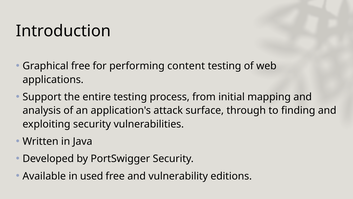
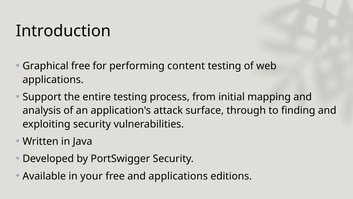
used: used -> your (92, 176)
and vulnerability: vulnerability -> applications (178, 176)
